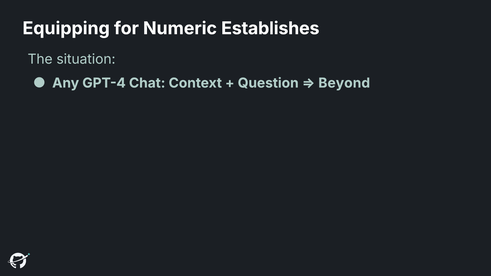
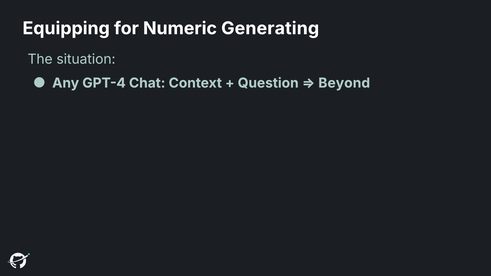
Establishes: Establishes -> Generating (270, 28)
